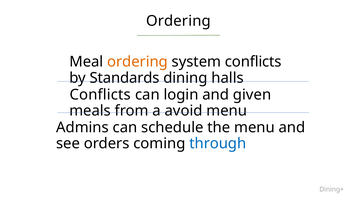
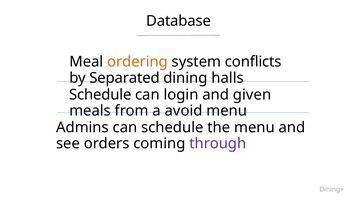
Ordering: Ordering -> Database (179, 21)
Standards: Standards -> Separated (125, 78)
Conflicts: Conflicts -> Schedule (100, 95)
through colour: blue -> purple (218, 143)
